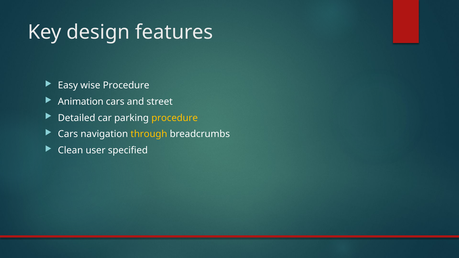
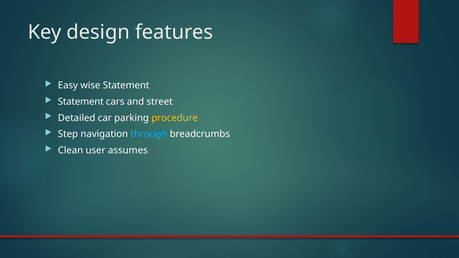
wise Procedure: Procedure -> Statement (126, 85)
Animation: Animation -> Statement (81, 102)
Cars: Cars -> Step (68, 134)
through colour: yellow -> light blue (149, 134)
specified: specified -> assumes (128, 150)
